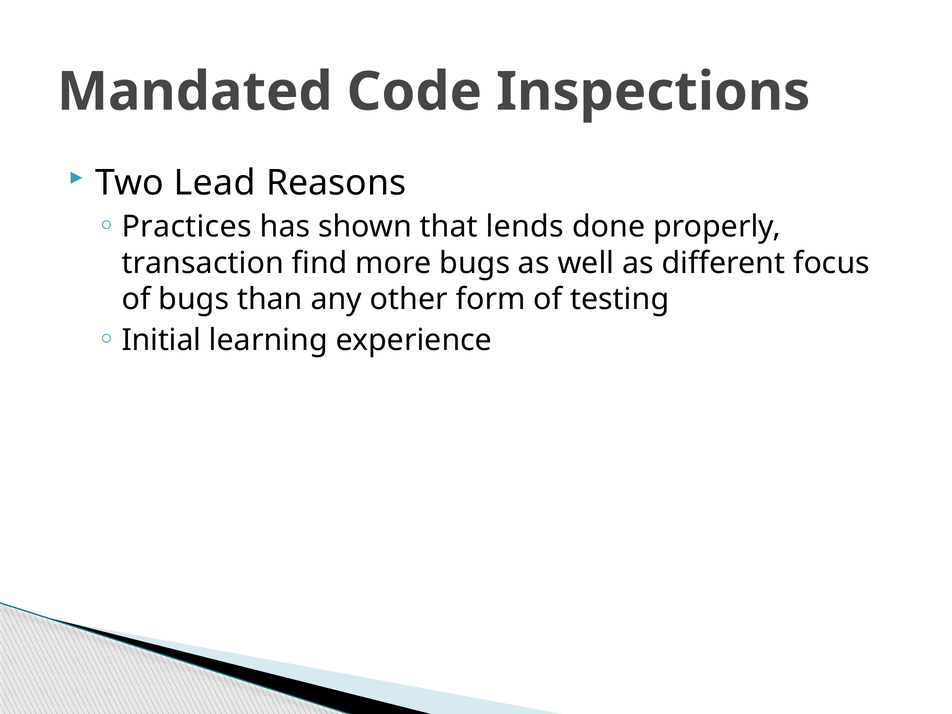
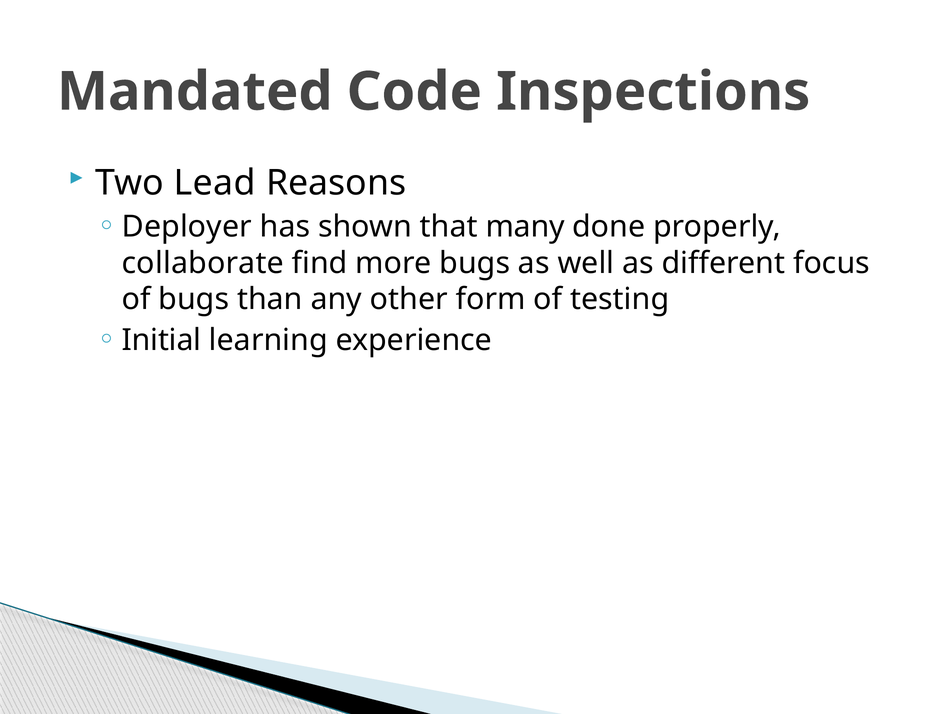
Practices: Practices -> Deployer (187, 227)
lends: lends -> many (525, 227)
transaction: transaction -> collaborate (203, 263)
